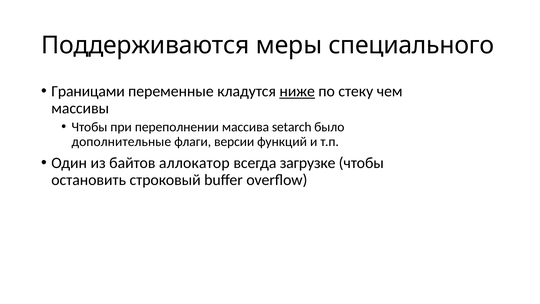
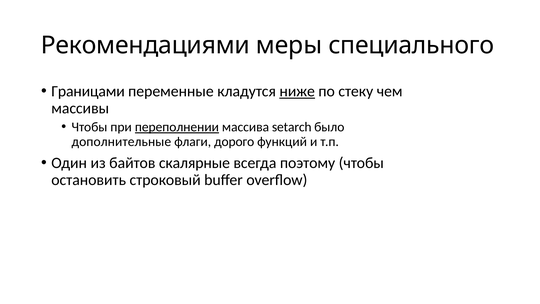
Поддерживаются: Поддерживаются -> Рекомендациями (145, 45)
переполнении underline: none -> present (177, 127)
версии: версии -> дорого (234, 141)
аллокатор: аллокатор -> скалярные (194, 163)
загрузке: загрузке -> поэтому (308, 163)
